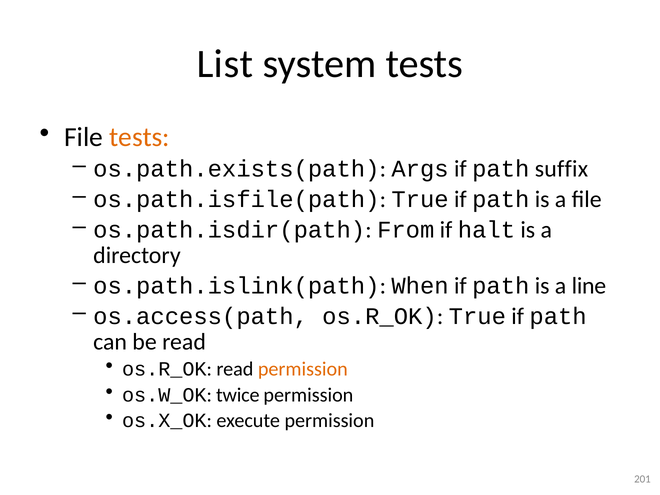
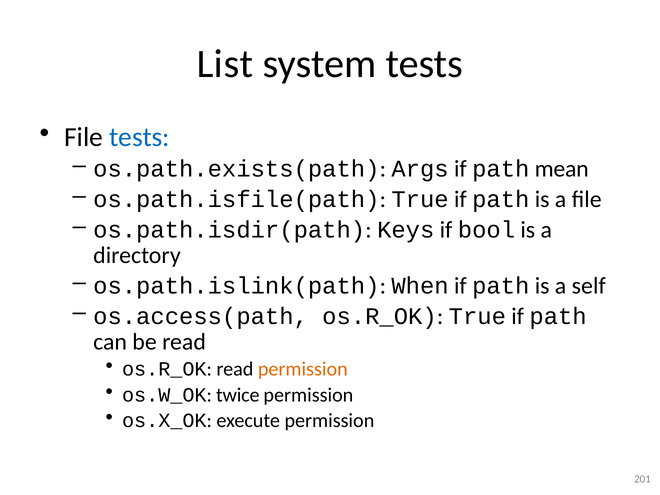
tests colour: orange -> blue (140, 137)
suffix: suffix -> mean (562, 169)
From: From -> Keys (406, 230)
halt: halt -> bool (486, 230)
line: line -> self (589, 286)
